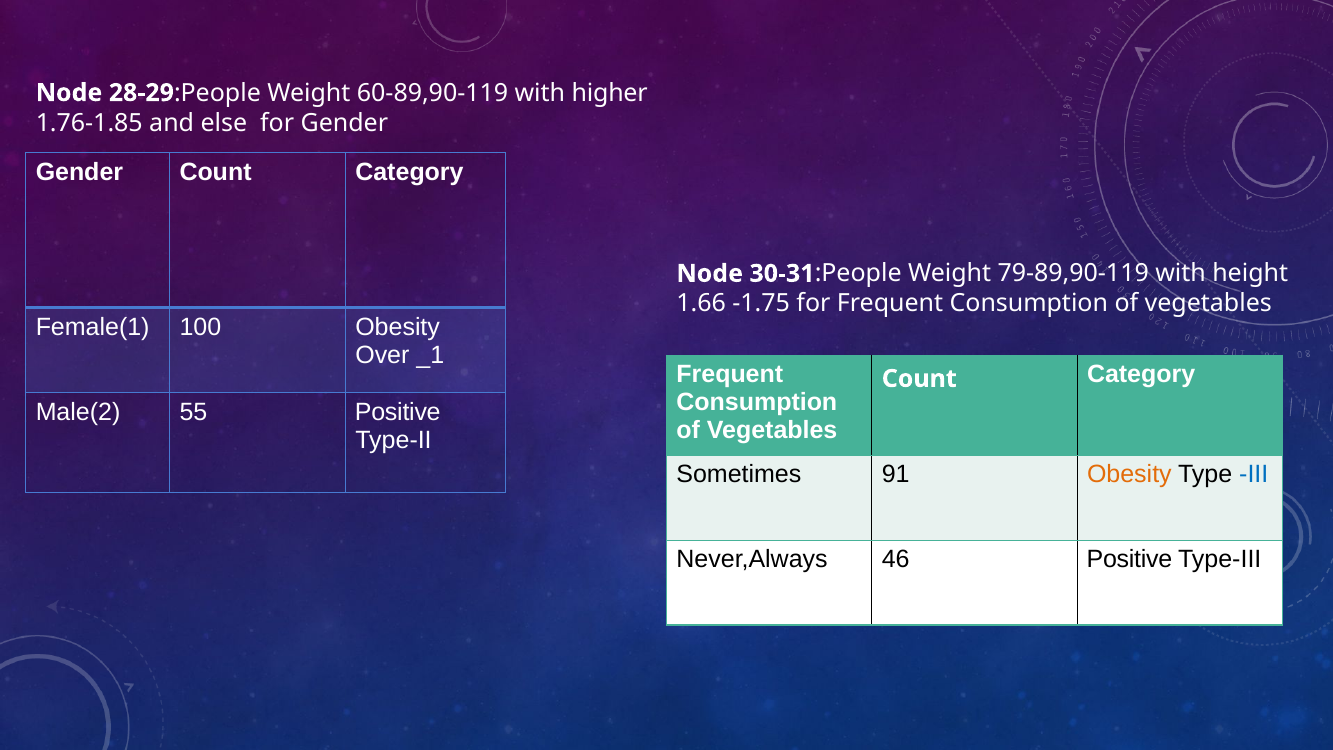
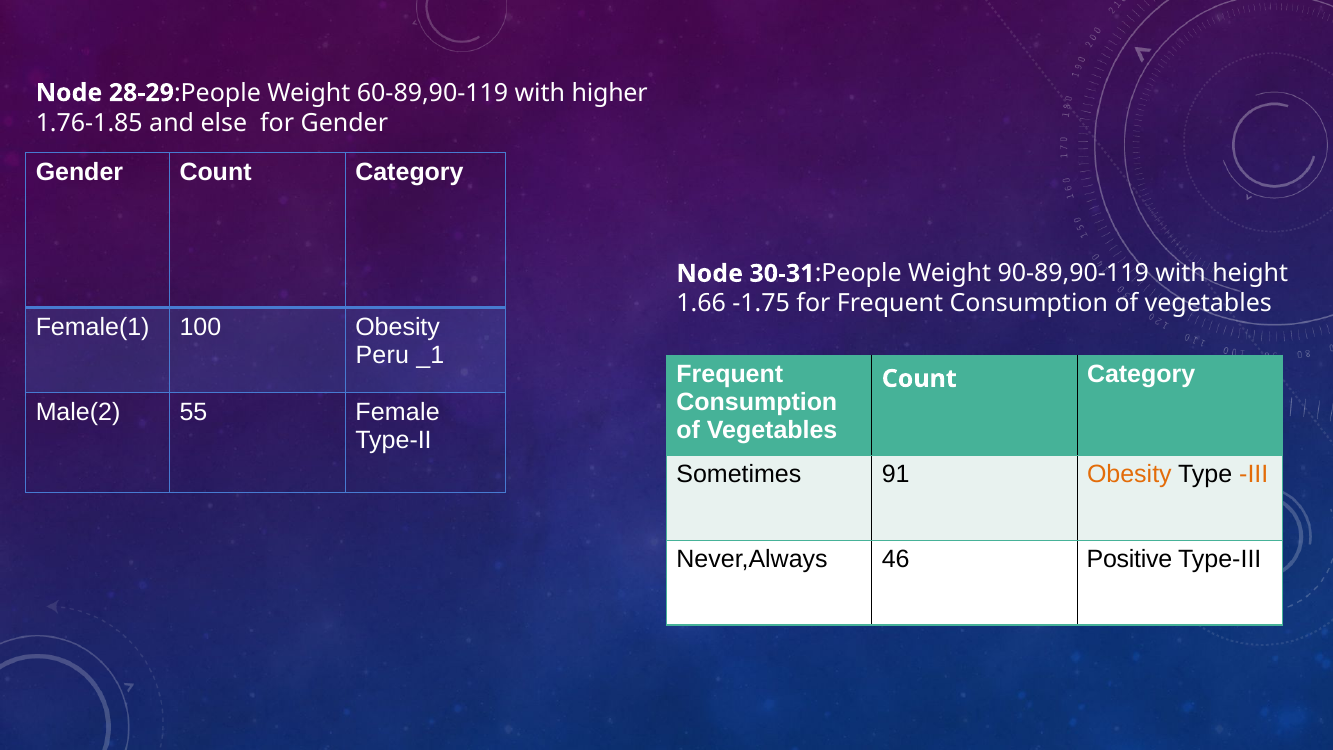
79-89,90-119: 79-89,90-119 -> 90-89,90-119 (1073, 273)
Over: Over -> Peru (382, 355)
55 Positive: Positive -> Female (398, 412)
III colour: blue -> orange (1254, 475)
